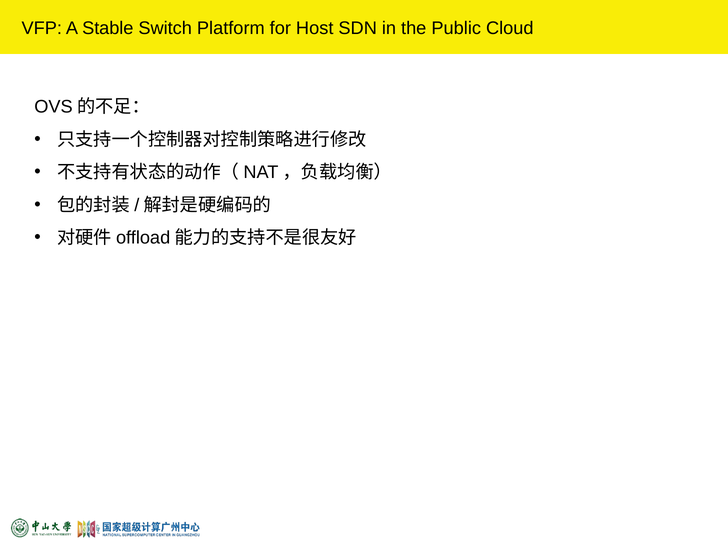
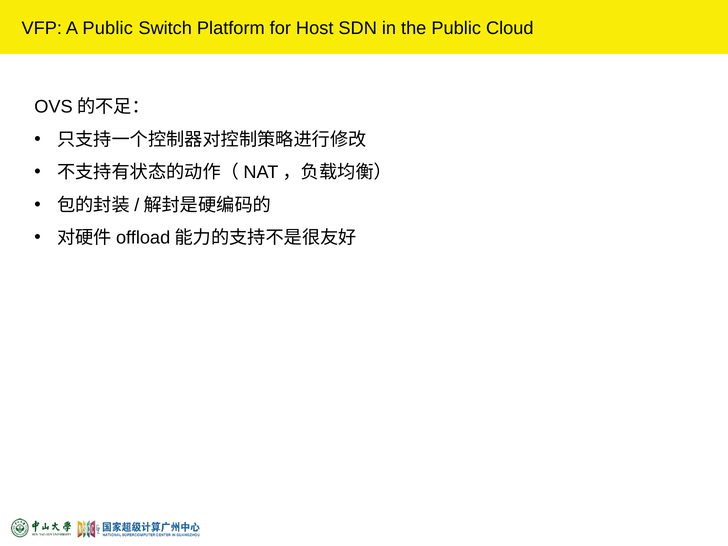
A Stable: Stable -> Public (108, 28)
